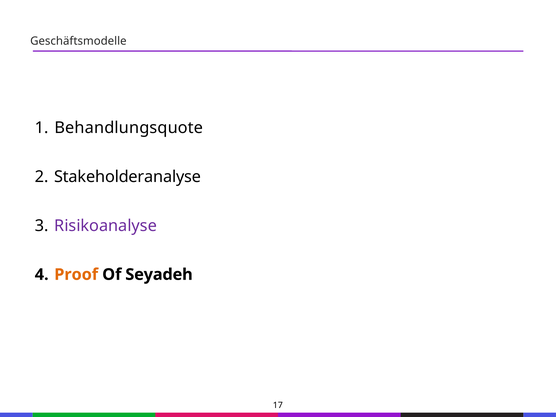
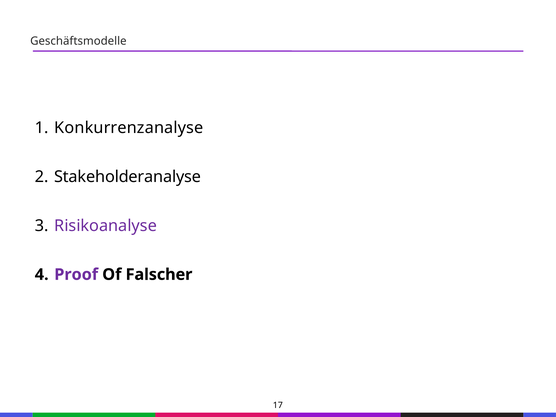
Behandlungsquote: Behandlungsquote -> Konkurrenzanalyse (129, 128)
Proof colour: orange -> purple (76, 275)
Seyadeh: Seyadeh -> Falscher (159, 275)
